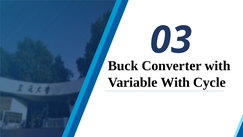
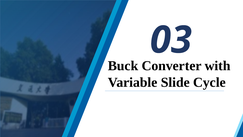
Variable With: With -> Slide (175, 82)
